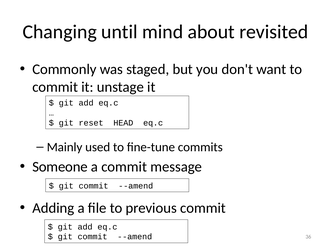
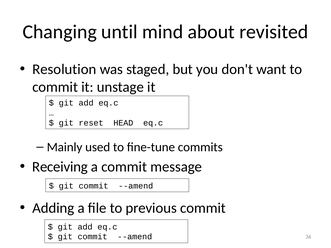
Commonly: Commonly -> Resolution (64, 69)
Someone: Someone -> Receiving (60, 167)
